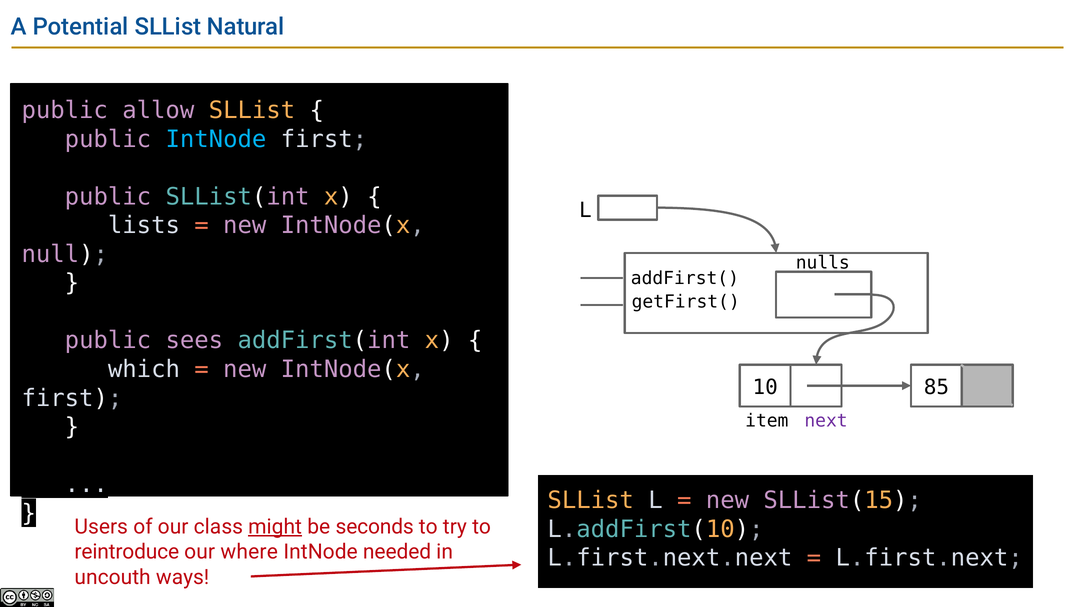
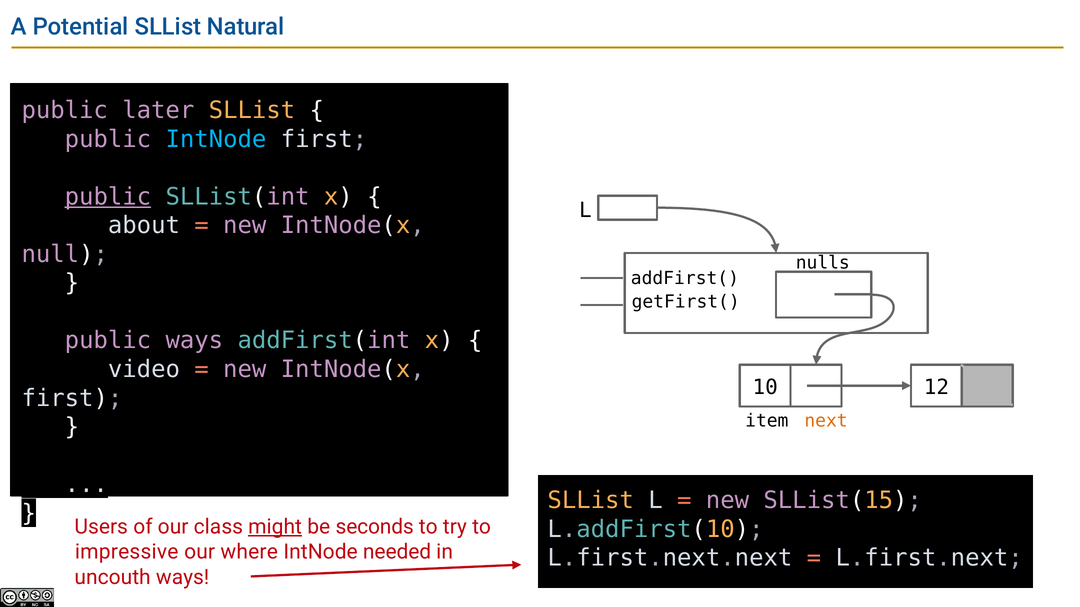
allow: allow -> later (158, 111)
public underline: none -> present (108, 197)
lists: lists -> about (144, 226)
public sees: sees -> ways (194, 341)
which: which -> video (144, 370)
85: 85 -> 12 (936, 387)
next colour: purple -> orange (826, 421)
reintroduce: reintroduce -> impressive (127, 552)
